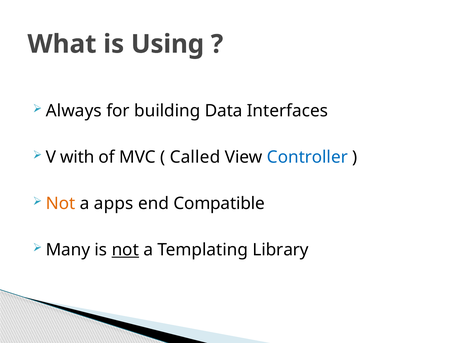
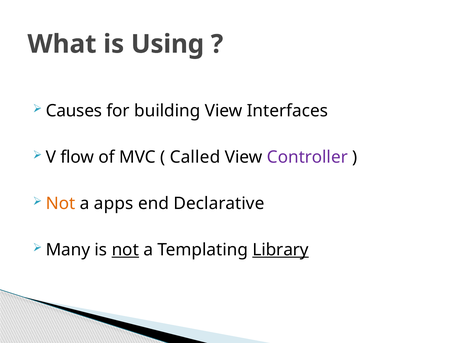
Always: Always -> Causes (74, 111)
building Data: Data -> View (224, 111)
with: with -> flow (77, 157)
Controller colour: blue -> purple (307, 157)
Compatible: Compatible -> Declarative (219, 204)
Library underline: none -> present (281, 250)
